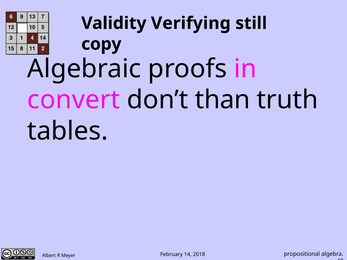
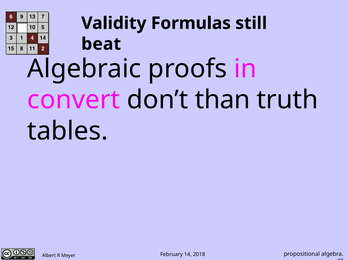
Verifying: Verifying -> Formulas (191, 23)
copy: copy -> beat (101, 44)
